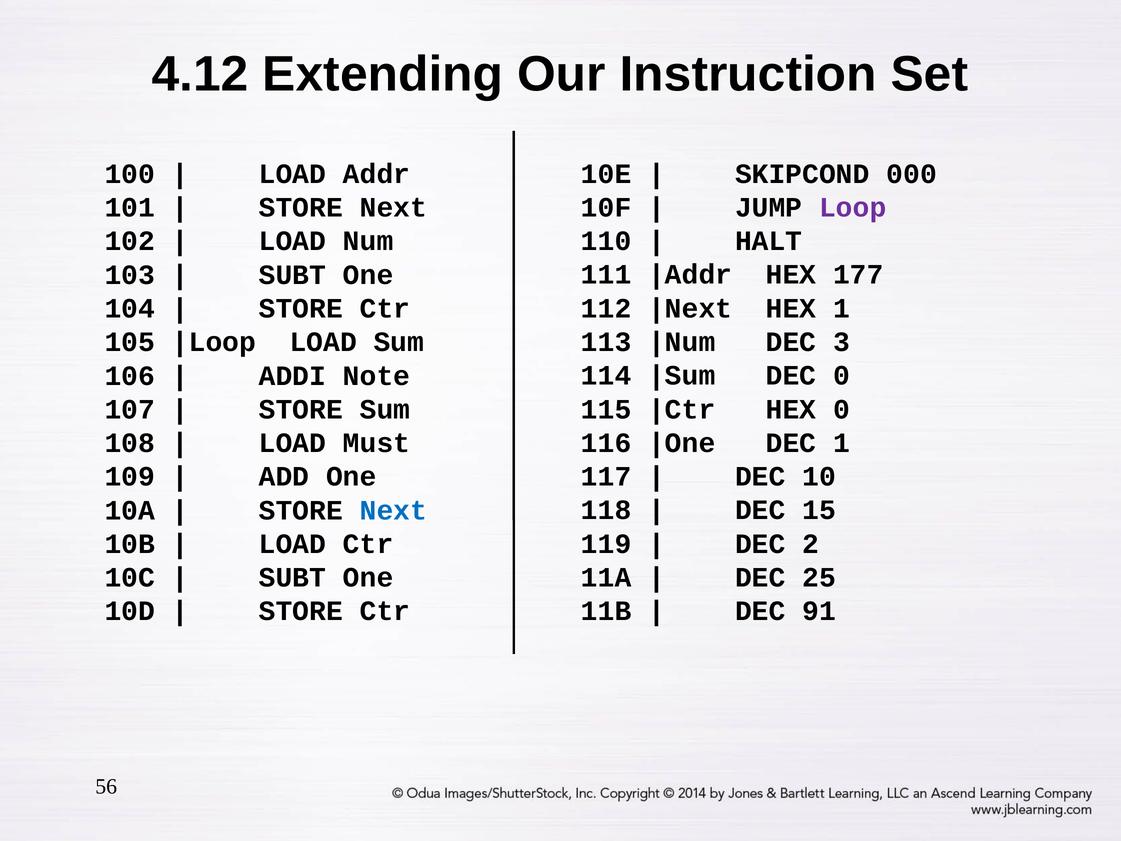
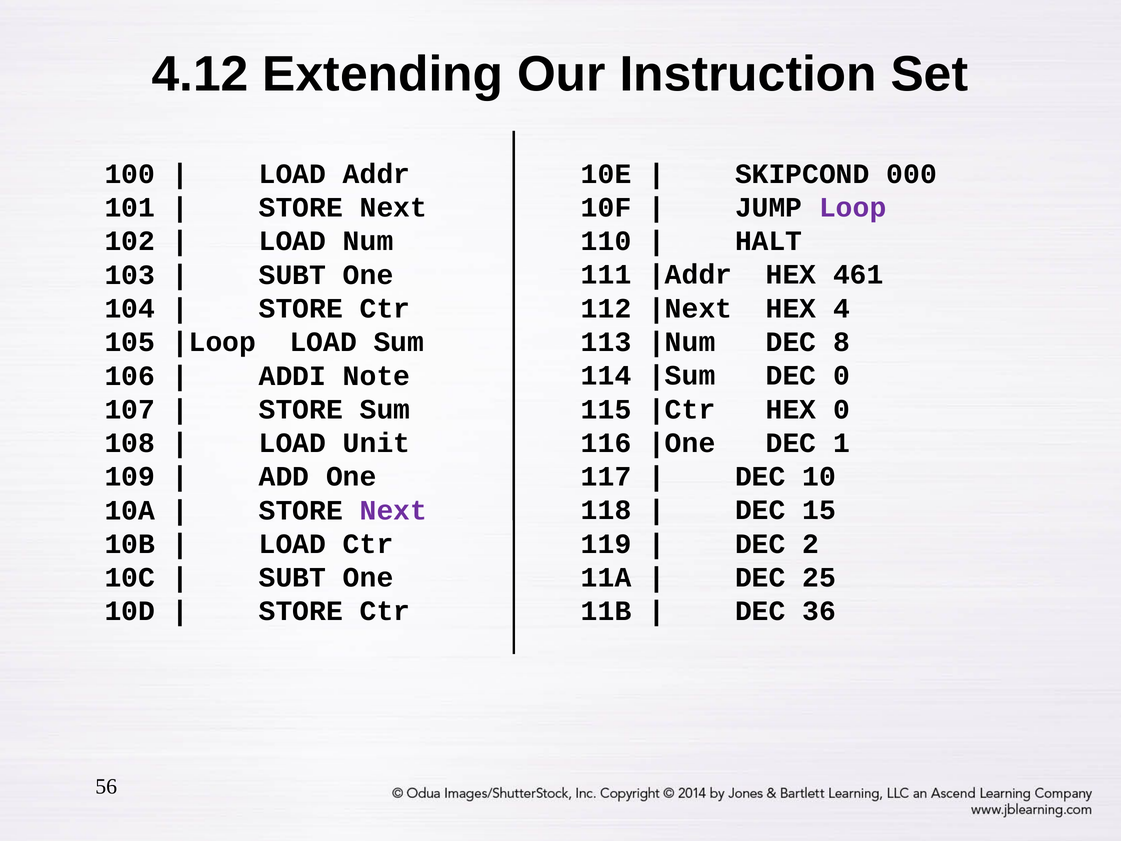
177: 177 -> 461 (858, 275)
HEX 1: 1 -> 4 (842, 308)
3: 3 -> 8 (842, 342)
Must: Must -> Unit (377, 443)
Next colour: blue -> purple (393, 510)
91: 91 -> 36 (819, 611)
